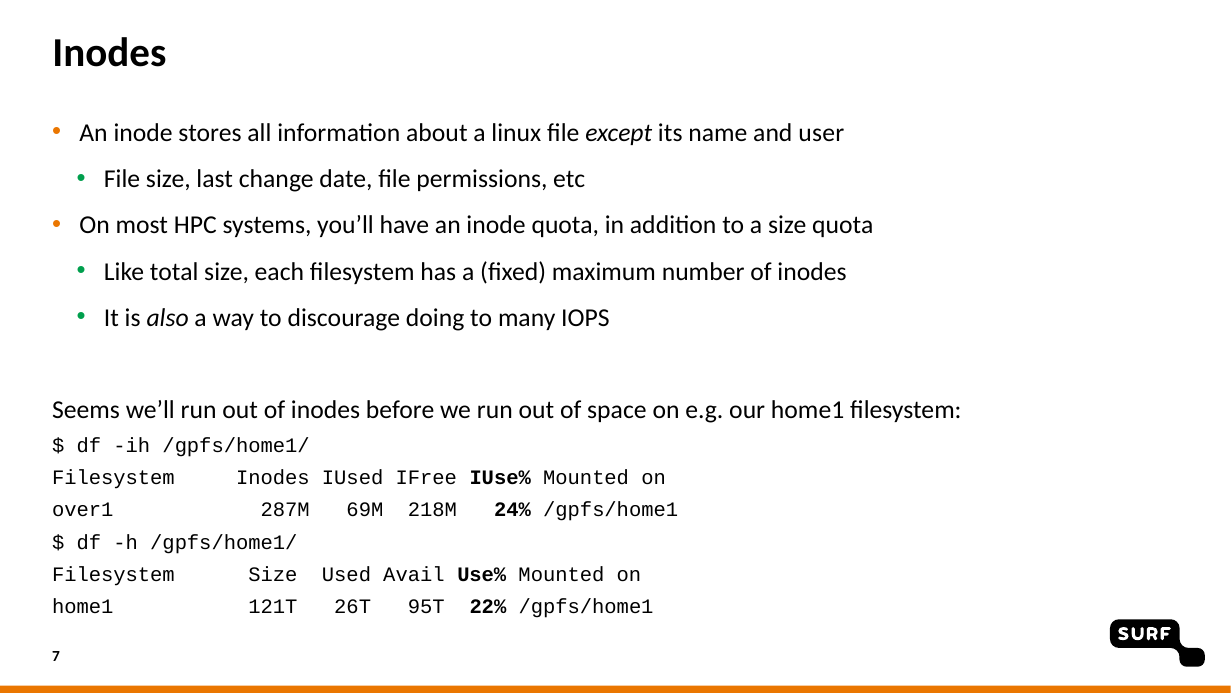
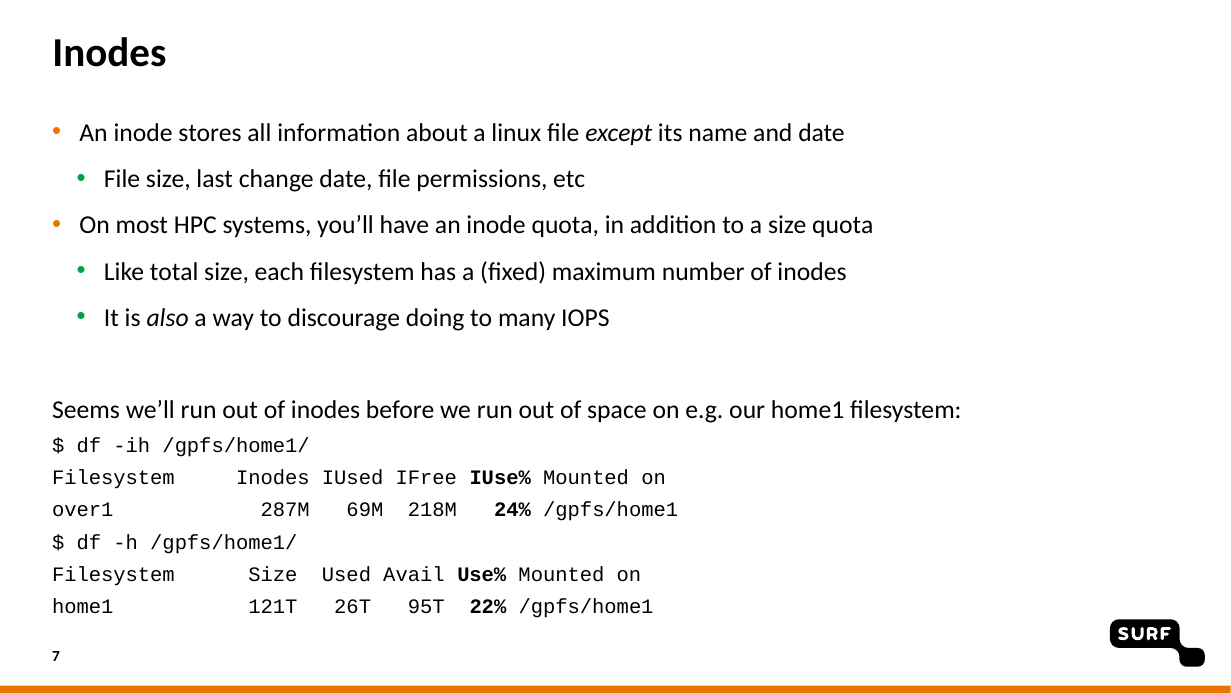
and user: user -> date (821, 133)
